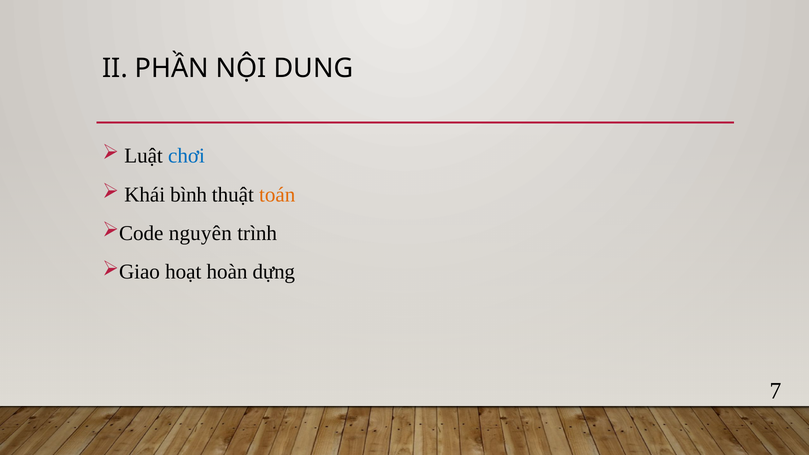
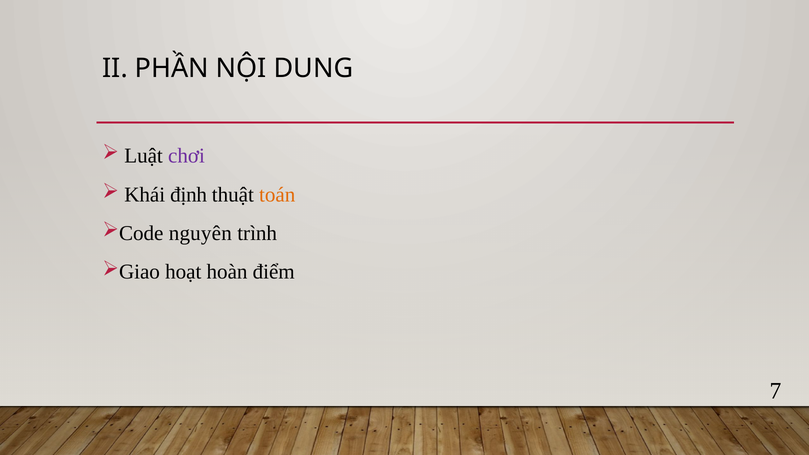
chơi colour: blue -> purple (186, 156)
bình: bình -> định (189, 195)
dựng: dựng -> điểm (274, 272)
